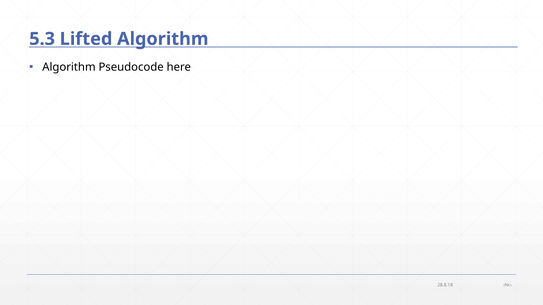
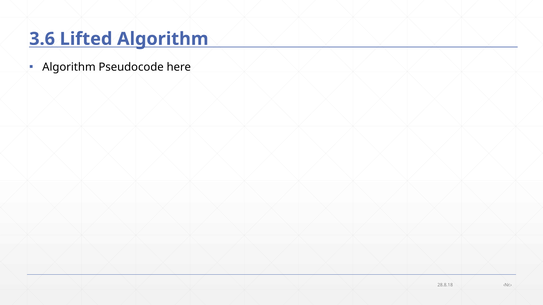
5.3: 5.3 -> 3.6 (42, 39)
